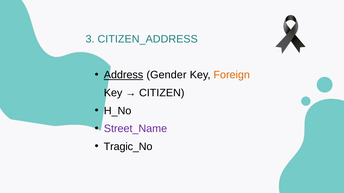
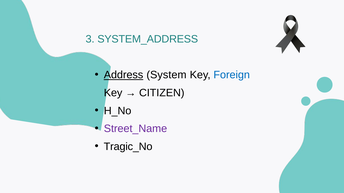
CITIZEN_ADDRESS: CITIZEN_ADDRESS -> SYSTEM_ADDRESS (148, 39)
Gender: Gender -> System (166, 75)
Foreign colour: orange -> blue (232, 75)
